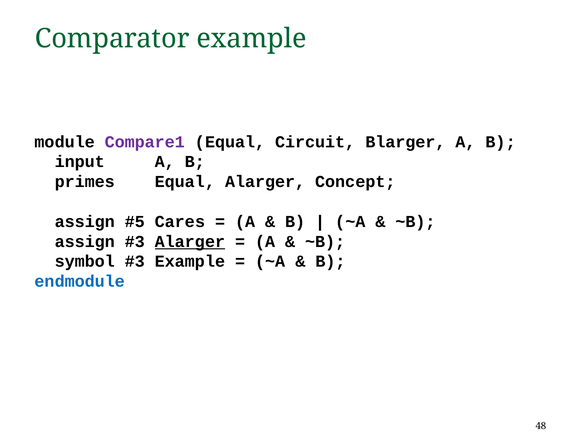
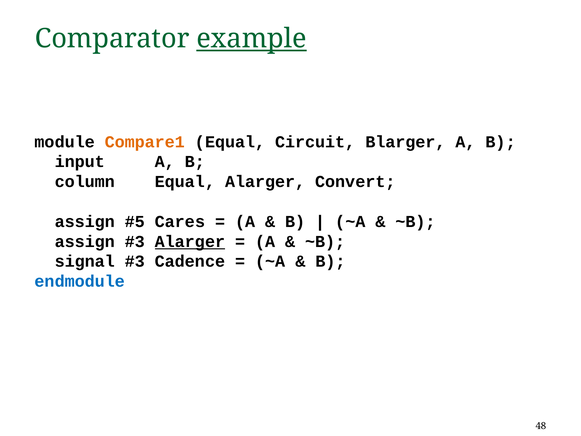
example underline: none -> present (252, 39)
Compare1 colour: purple -> orange (145, 142)
primes: primes -> column (85, 181)
Concept: Concept -> Convert (355, 181)
symbol: symbol -> signal (85, 261)
Example: Example -> Cadence (190, 261)
